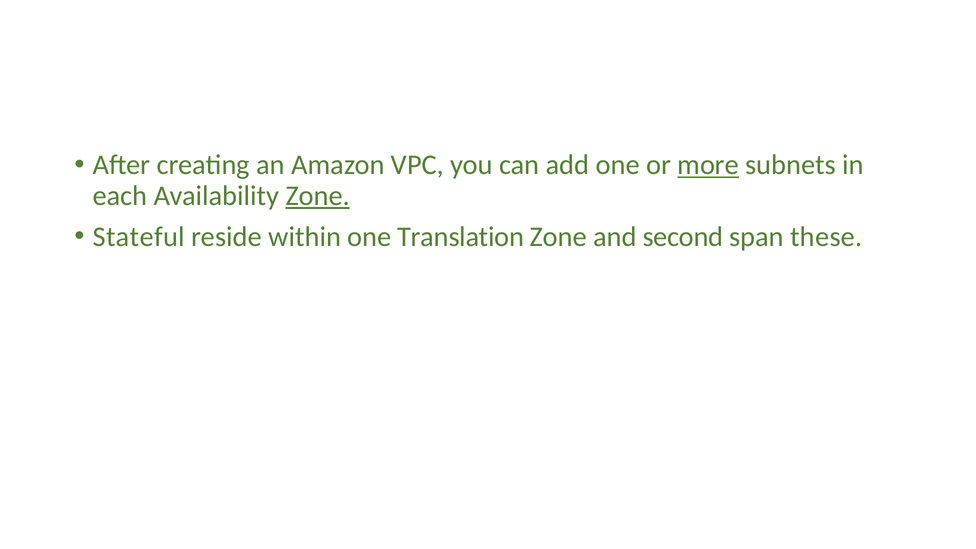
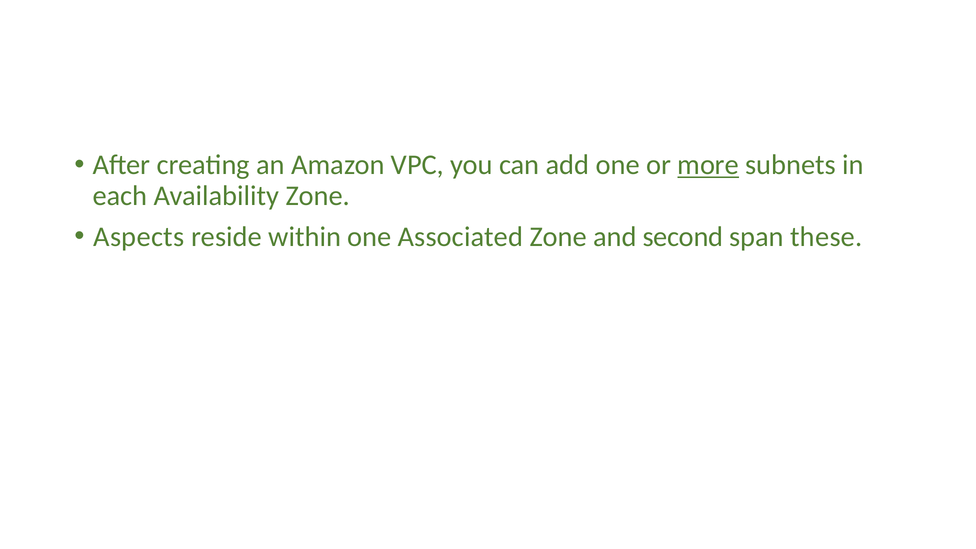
Zone underline: present -> none (318, 196)
Stateful: Stateful -> Aspects (139, 237)
Translation: Translation -> Associated (461, 237)
